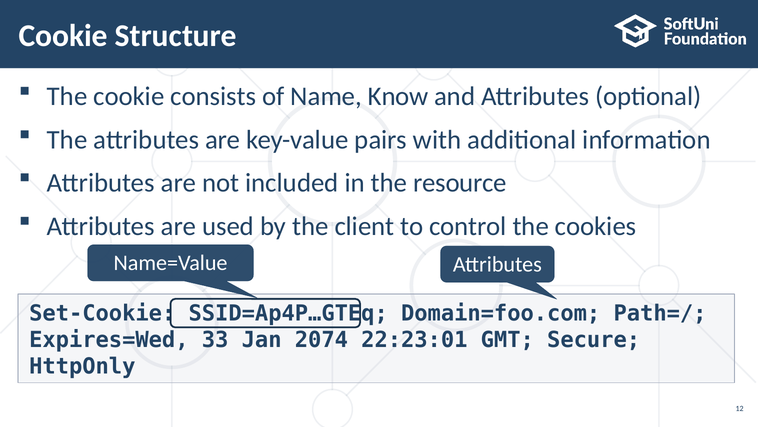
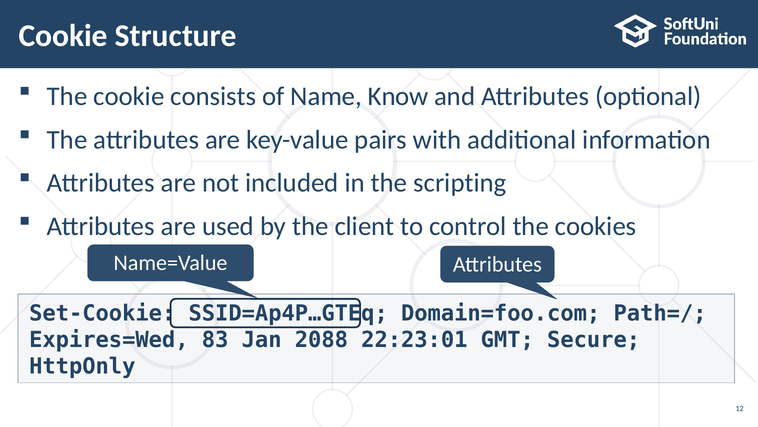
resource: resource -> scripting (460, 183)
33: 33 -> 83 (215, 340)
2074: 2074 -> 2088 (321, 340)
